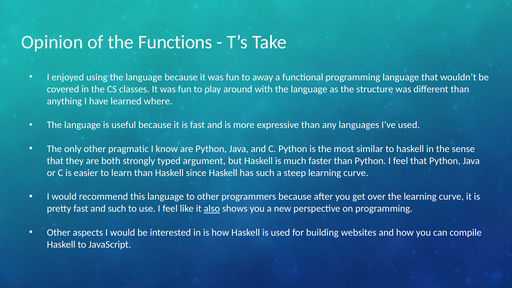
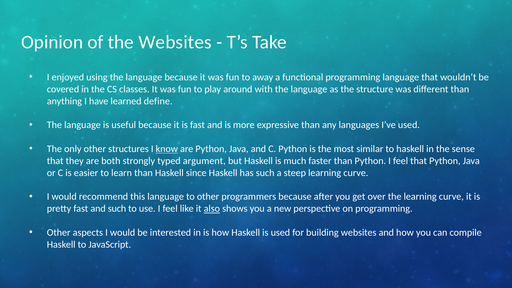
the Functions: Functions -> Websites (175, 42)
where: where -> define (158, 101)
pragmatic: pragmatic -> structures (129, 149)
know underline: none -> present (167, 149)
